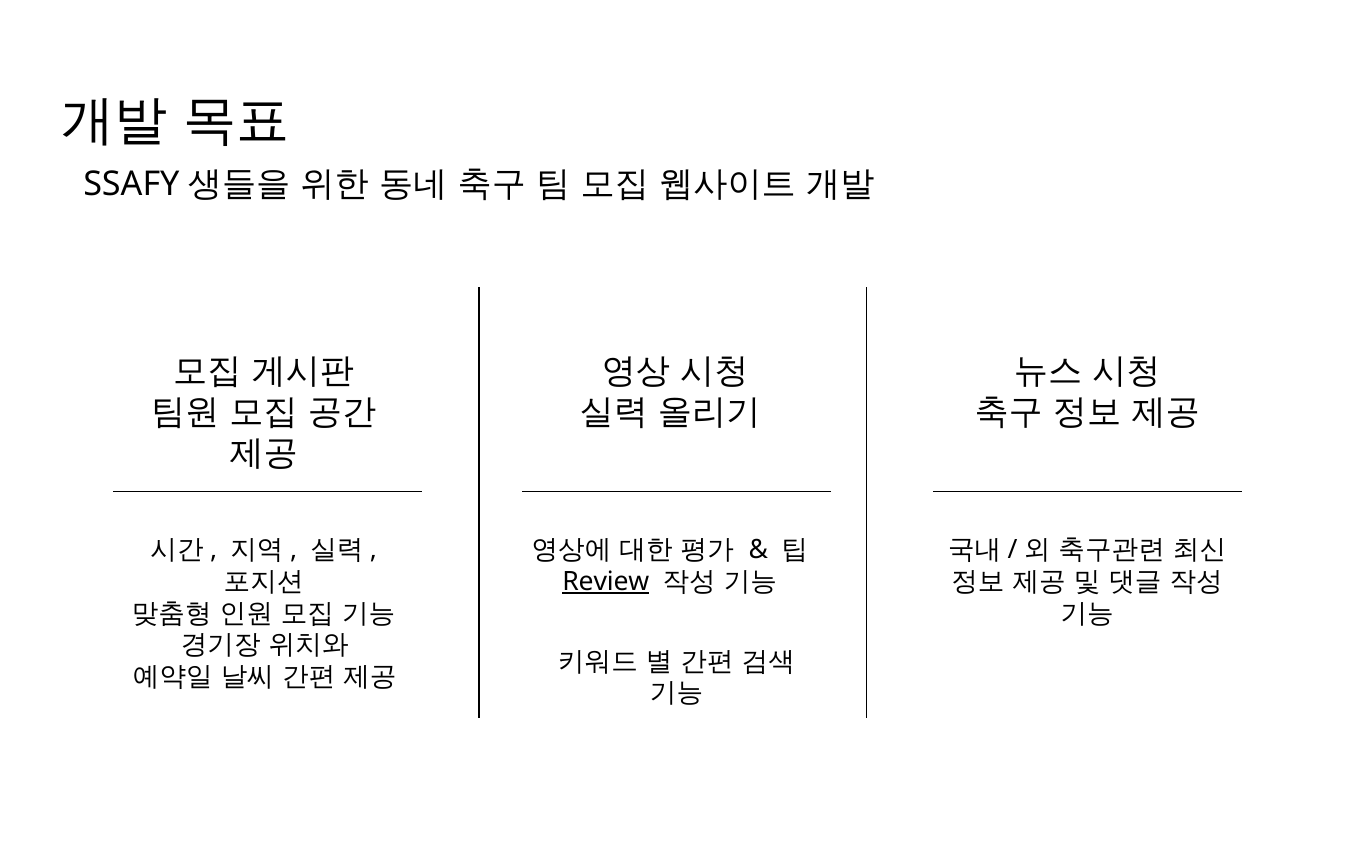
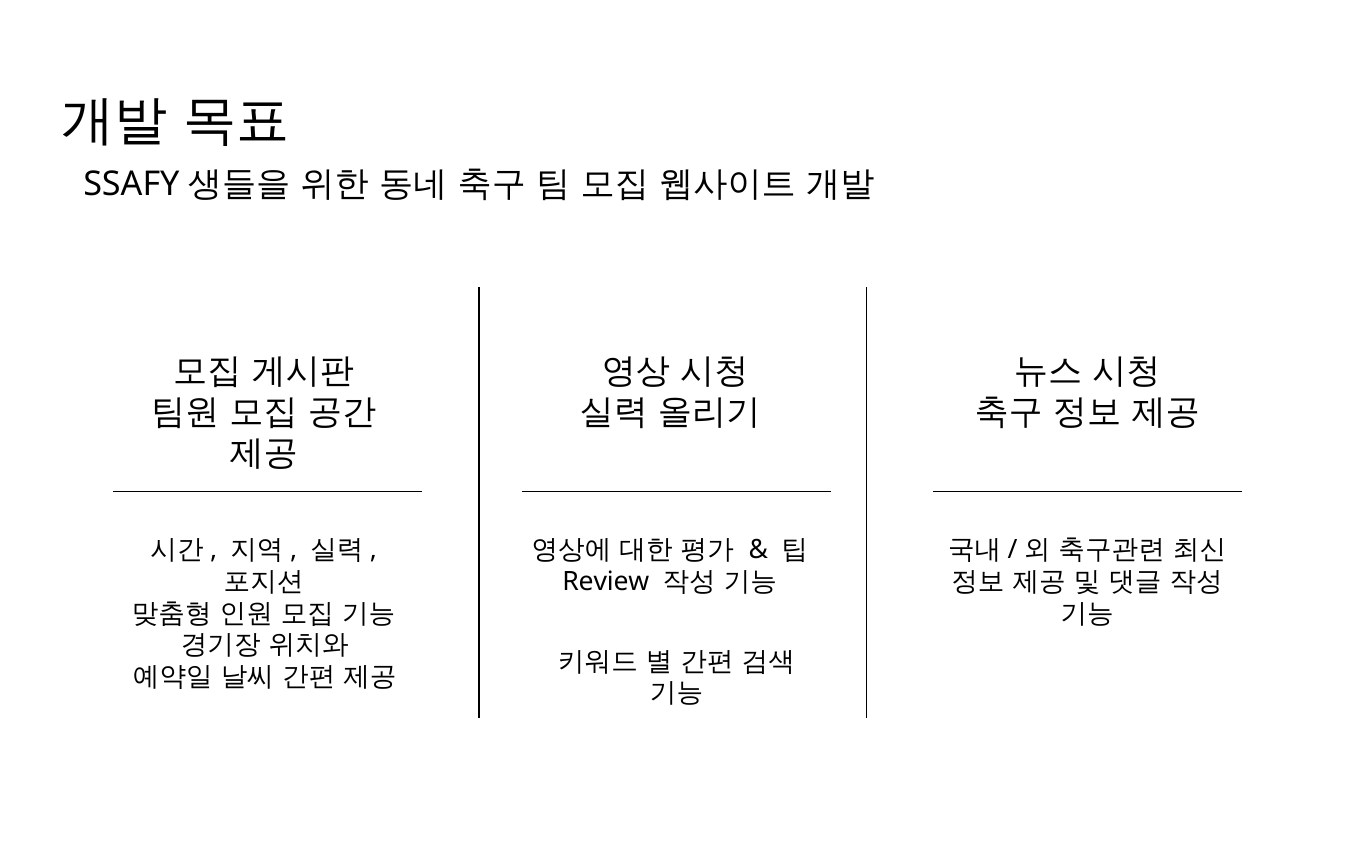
Review underline: present -> none (606, 582)
